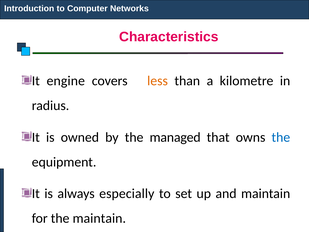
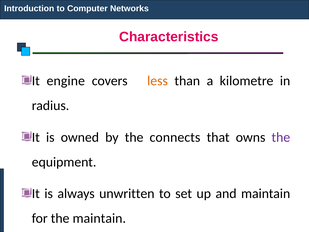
managed: managed -> connects (175, 137)
the colour: blue -> purple (281, 137)
especially: especially -> unwritten (127, 193)
